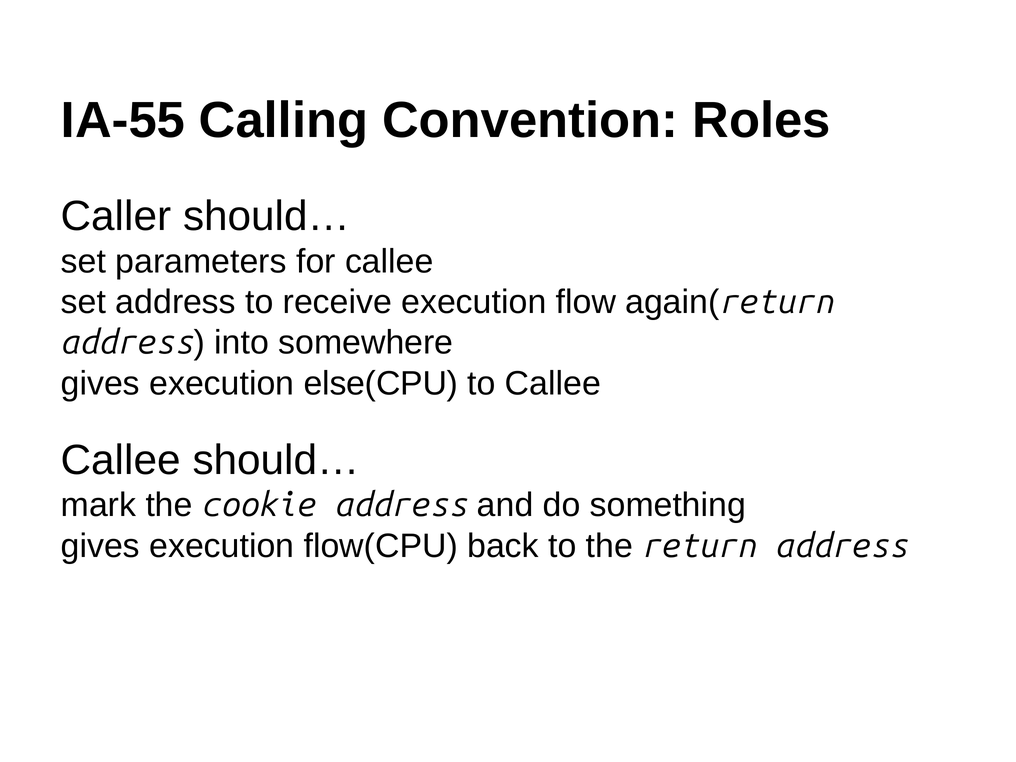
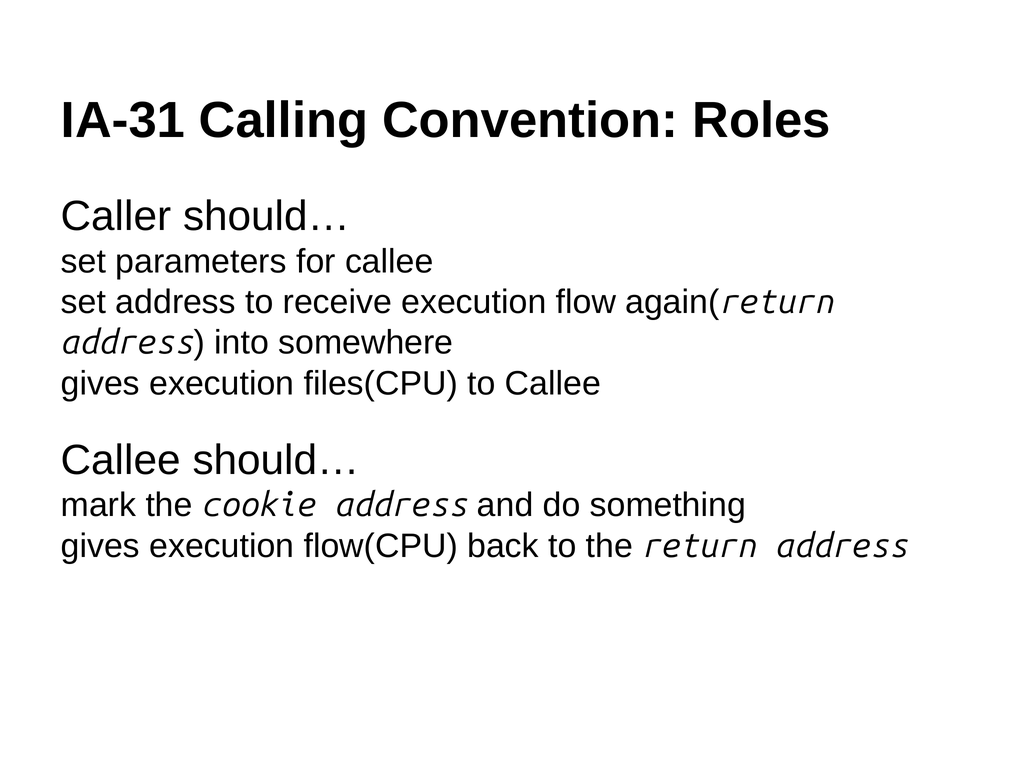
IA-55: IA-55 -> IA-31 (123, 120)
else(CPU: else(CPU -> files(CPU (381, 383)
